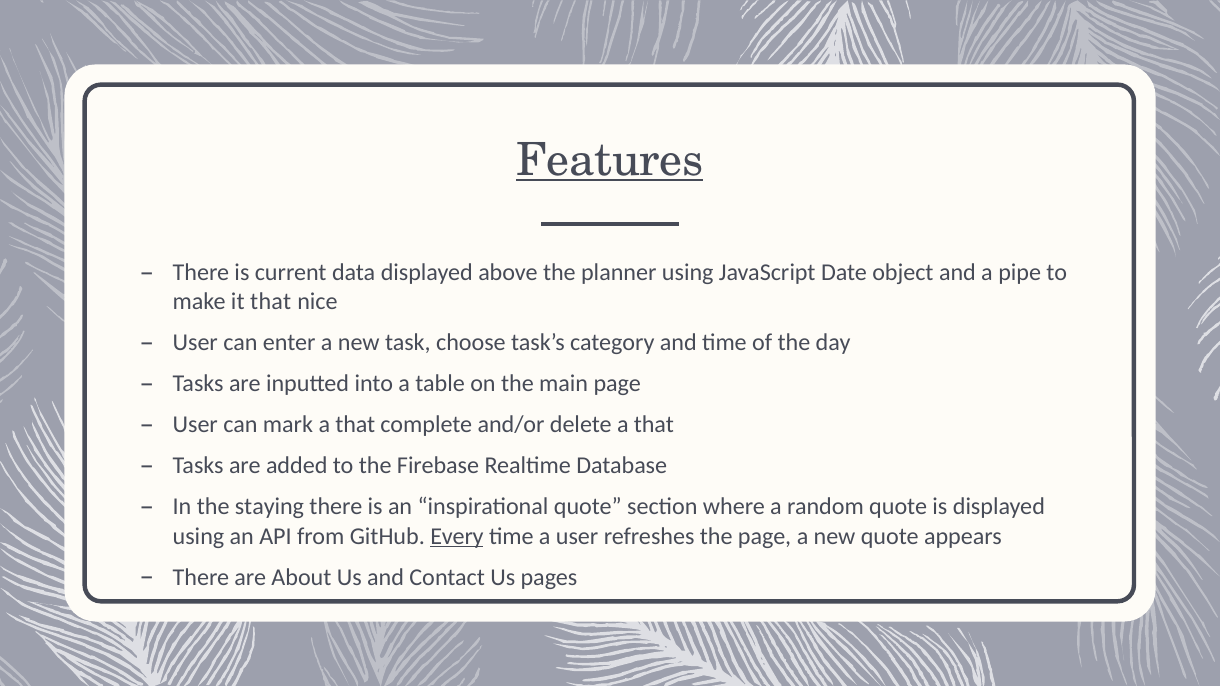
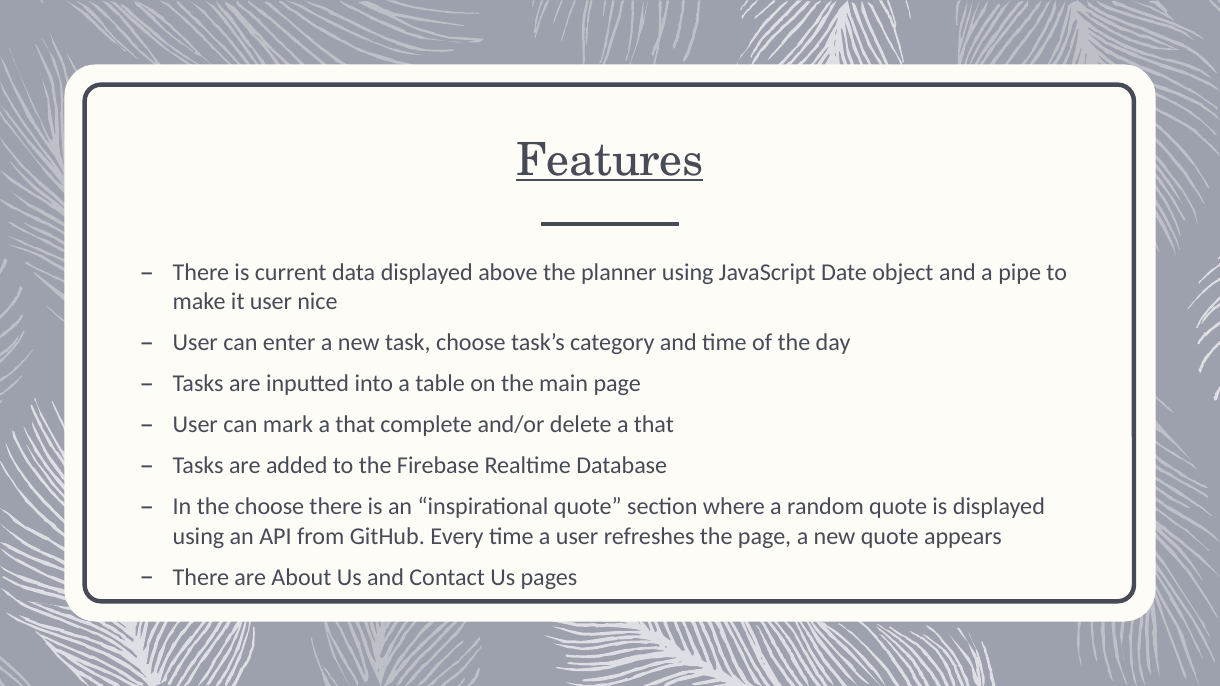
it that: that -> user (271, 302)
the staying: staying -> choose (269, 507)
Every underline: present -> none (457, 536)
